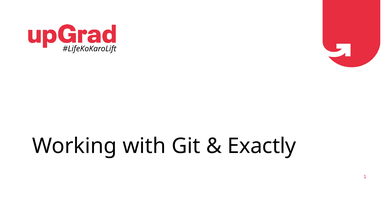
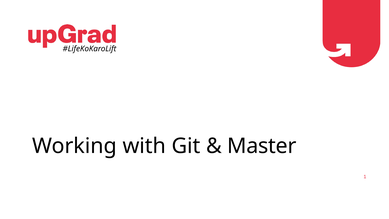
Exactly: Exactly -> Master (262, 146)
